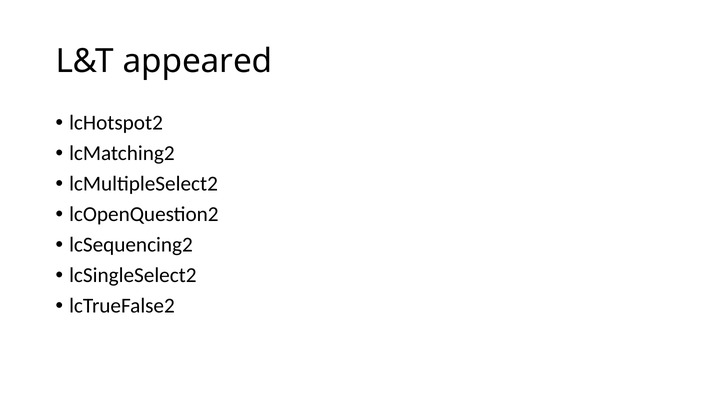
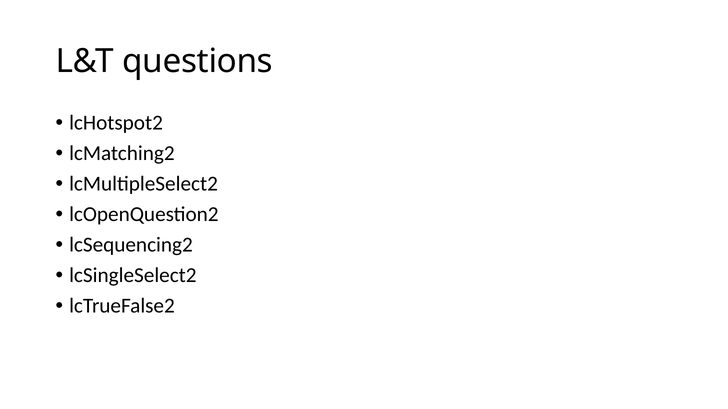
appeared: appeared -> questions (198, 61)
